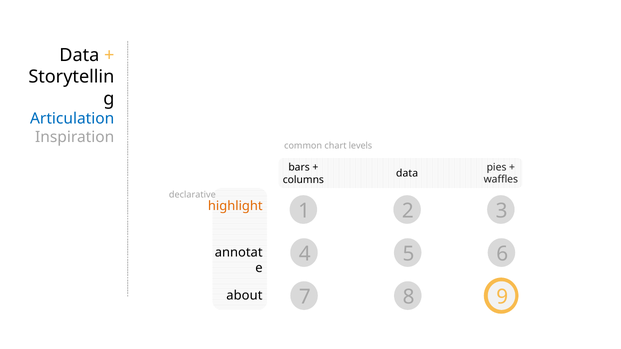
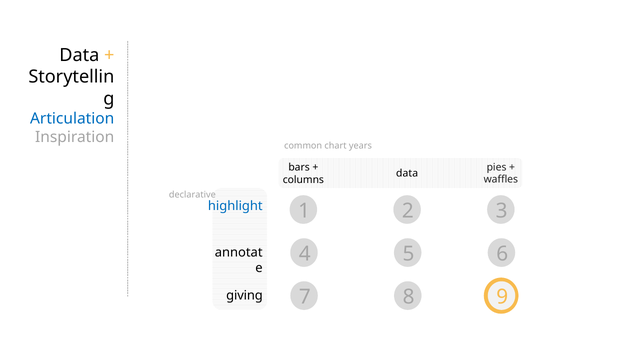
levels: levels -> years (360, 146)
highlight colour: orange -> blue (235, 206)
about: about -> giving (244, 296)
